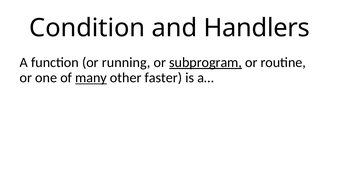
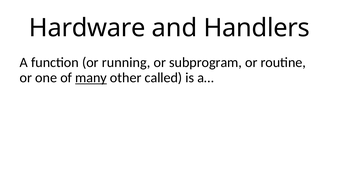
Condition: Condition -> Hardware (87, 28)
subprogram underline: present -> none (206, 62)
faster: faster -> called (163, 78)
